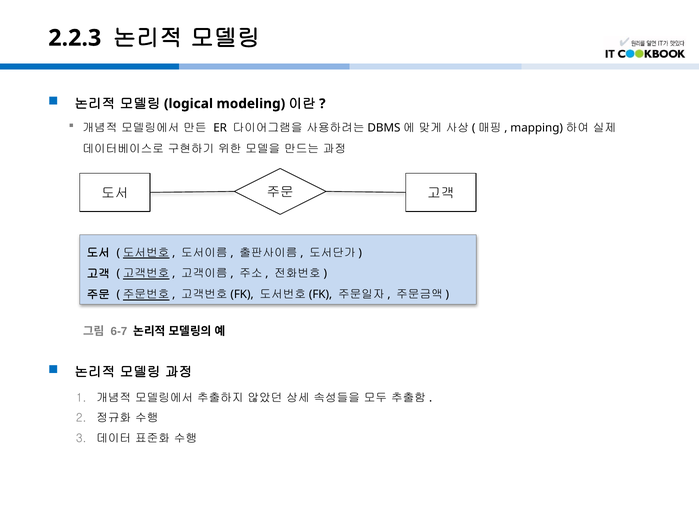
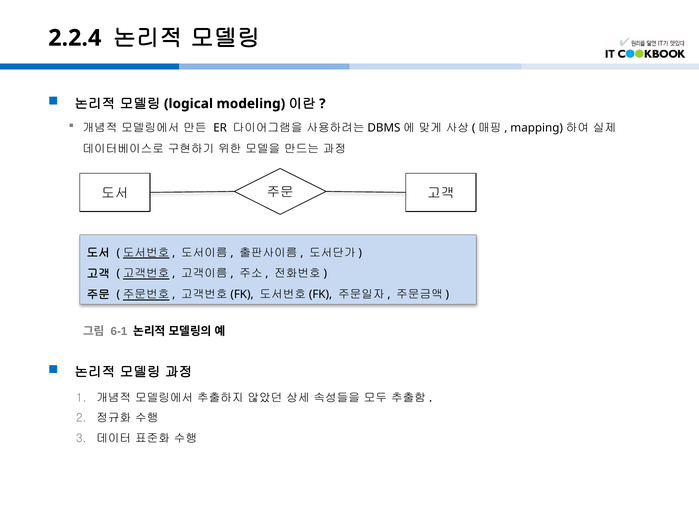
2.2.3: 2.2.3 -> 2.2.4 (75, 38)
6-7: 6-7 -> 6-1 (119, 332)
